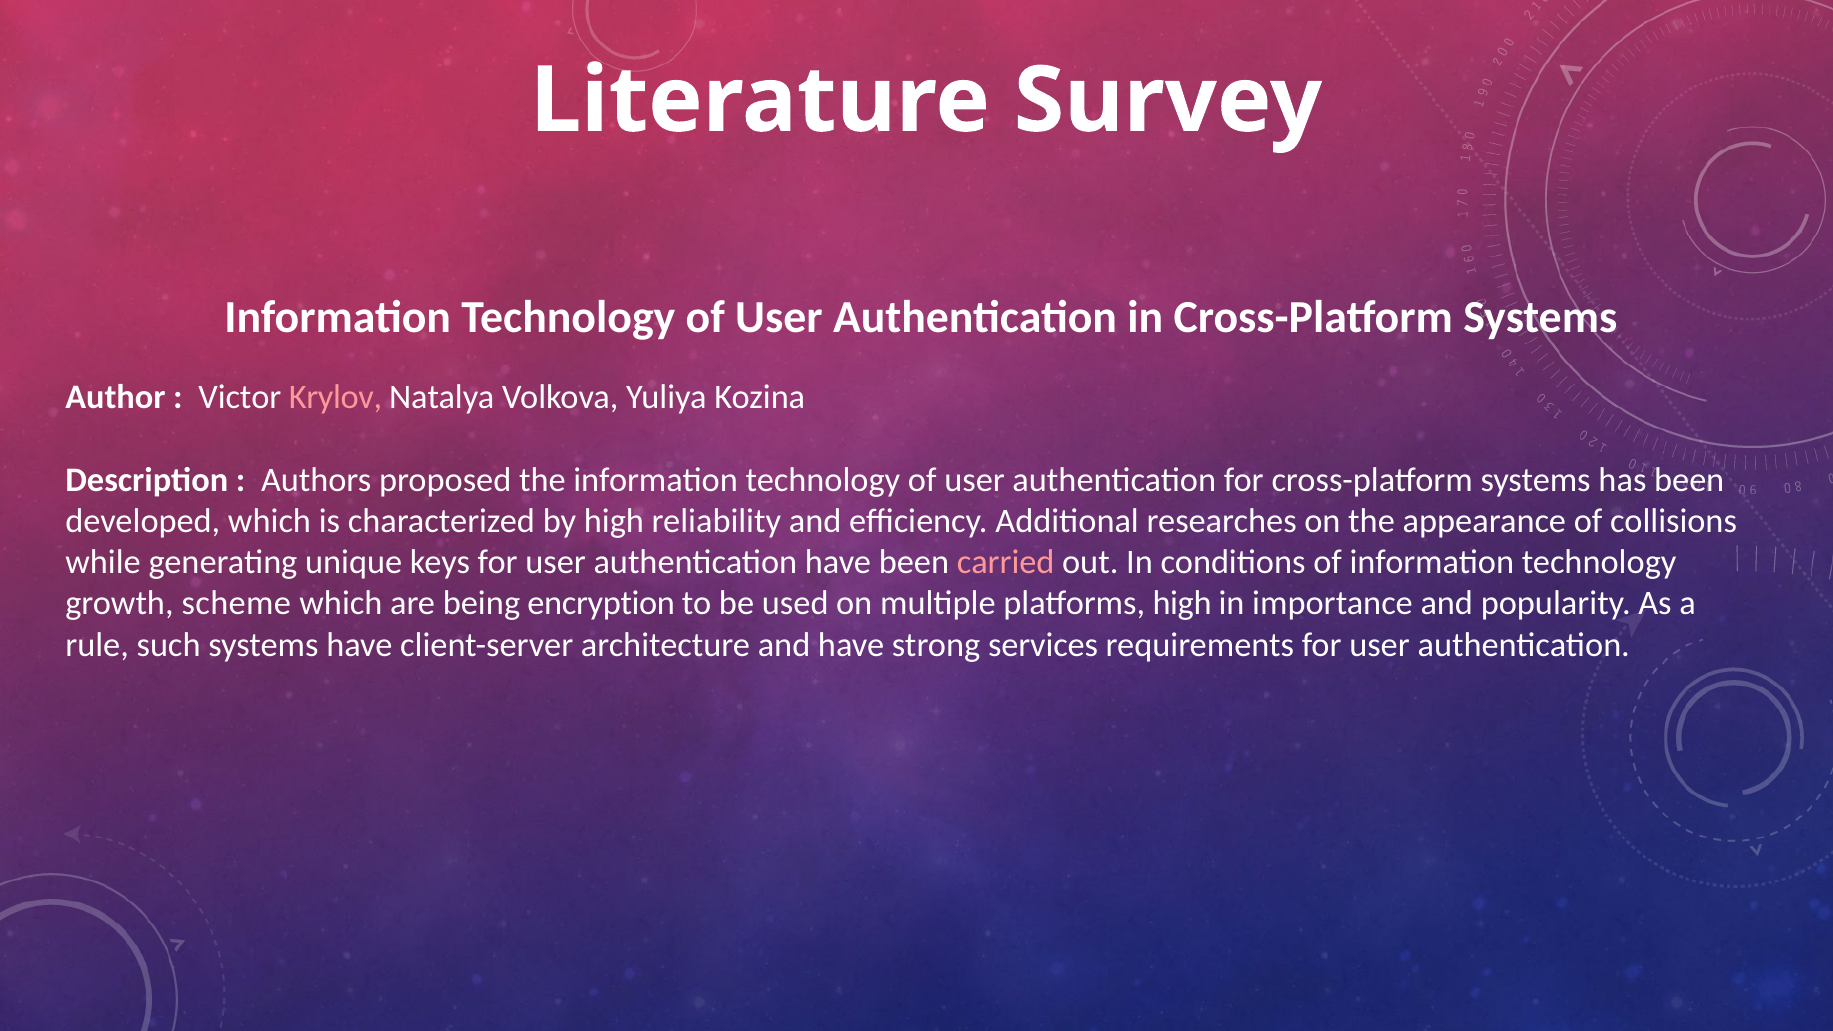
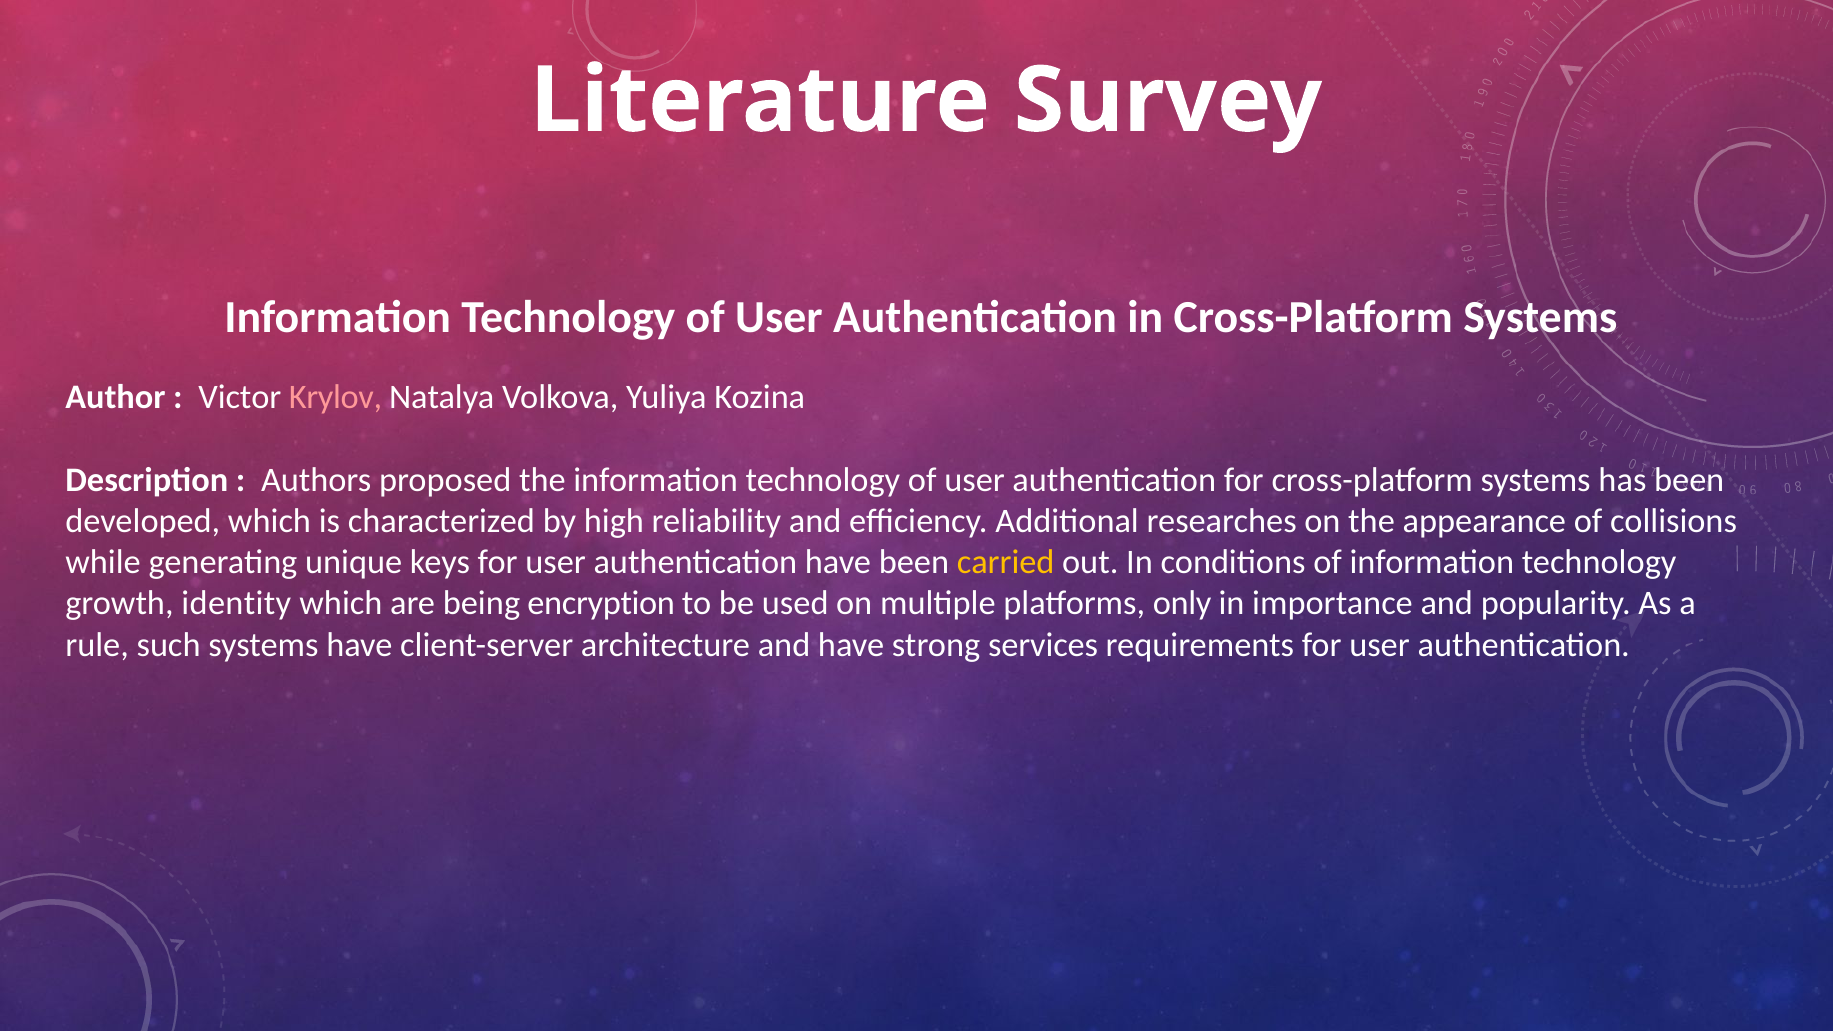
carried colour: pink -> yellow (1006, 562)
scheme: scheme -> identity (236, 604)
platforms high: high -> only (1182, 604)
